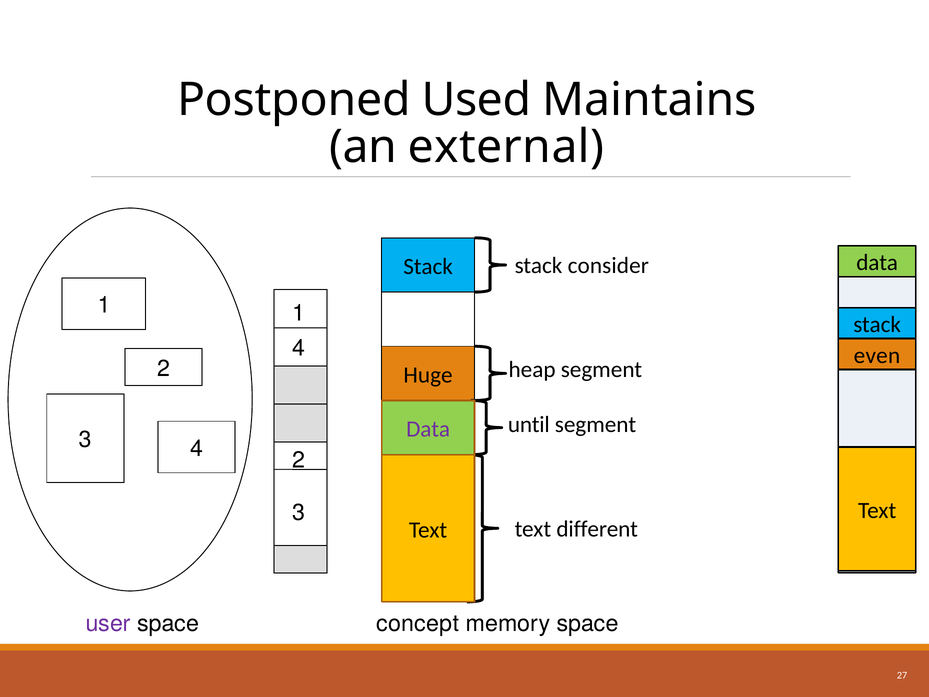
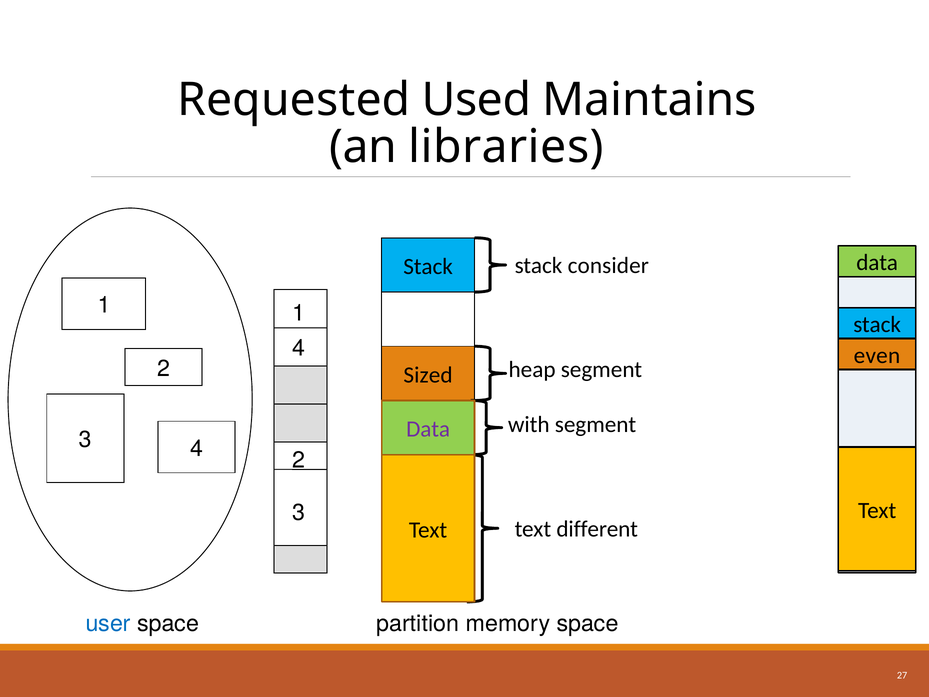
Postponed: Postponed -> Requested (294, 100)
external: external -> libraries (506, 147)
Huge: Huge -> Sized (428, 375)
until: until -> with (529, 425)
user colour: purple -> blue (108, 623)
concept: concept -> partition (418, 623)
